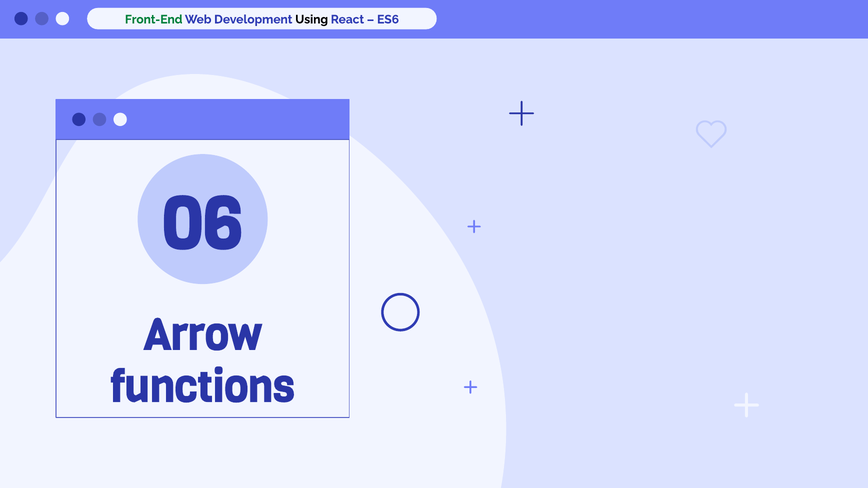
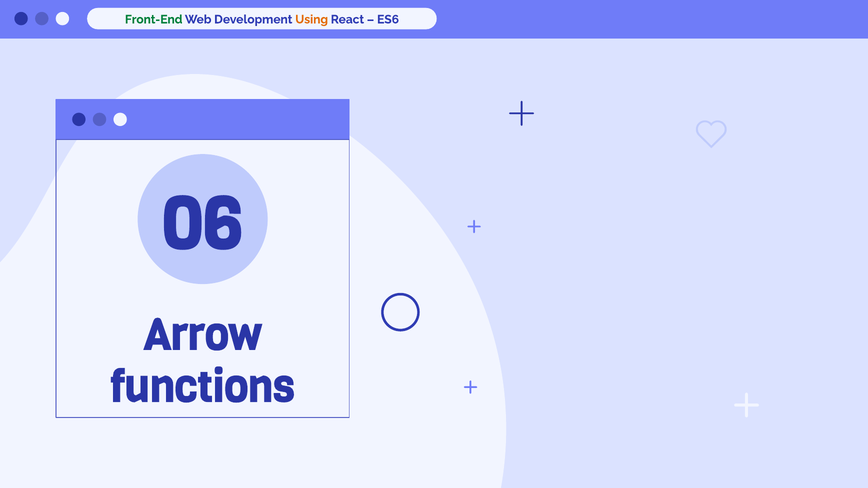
Using colour: black -> orange (312, 19)
